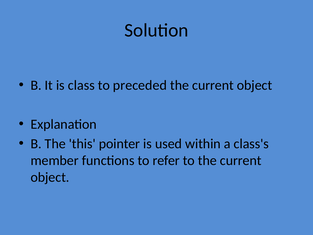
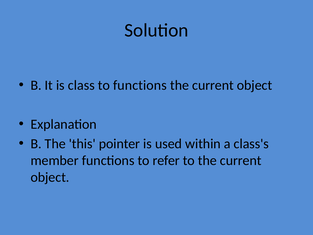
to preceded: preceded -> functions (140, 85)
